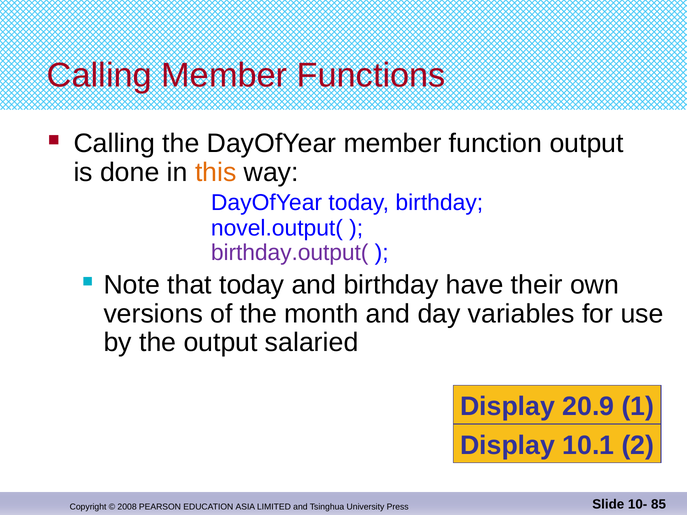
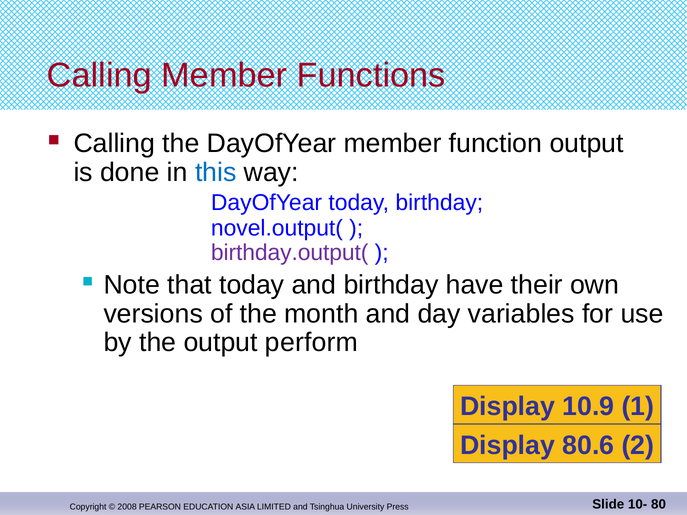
this colour: orange -> blue (216, 173)
salaried: salaried -> perform (312, 343)
20.9: 20.9 -> 10.9 (588, 407)
10.1: 10.1 -> 80.6 (588, 445)
85: 85 -> 80 (659, 505)
